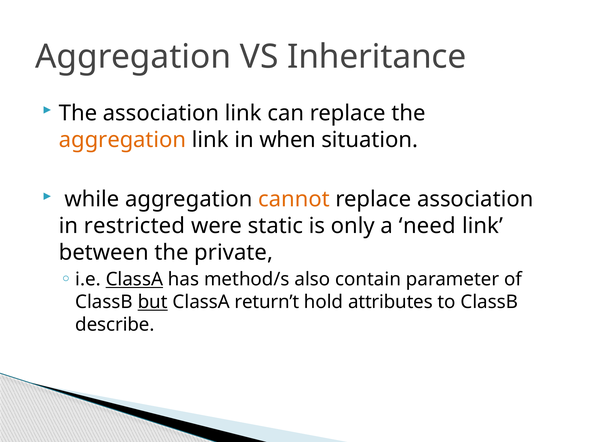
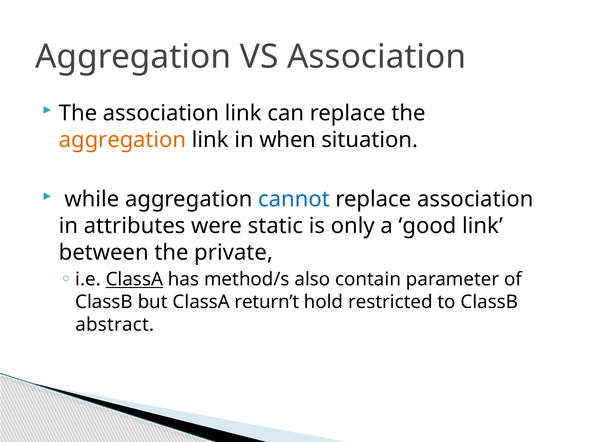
VS Inheritance: Inheritance -> Association (377, 57)
cannot colour: orange -> blue (294, 199)
restricted: restricted -> attributes (135, 226)
need: need -> good (427, 226)
but underline: present -> none (153, 302)
attributes: attributes -> restricted (390, 302)
describe: describe -> abstract (115, 324)
